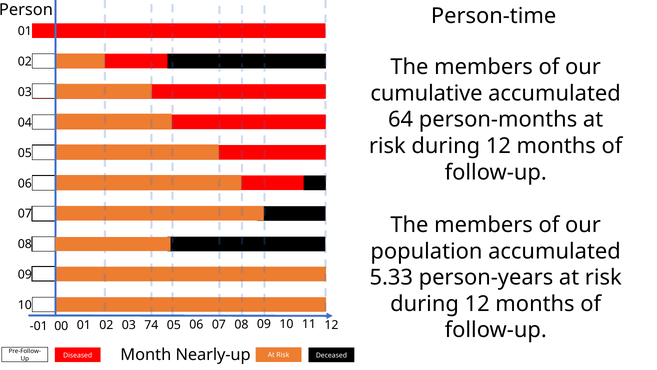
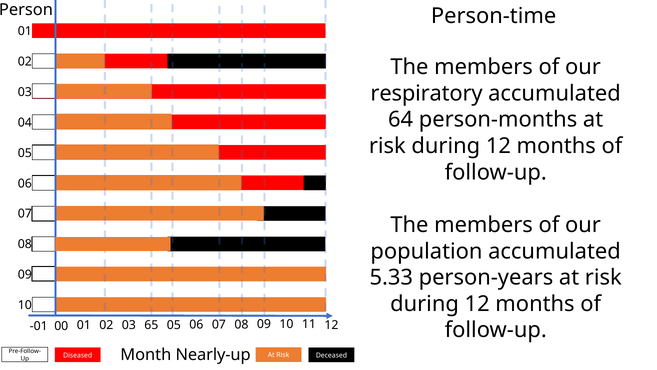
cumulative: cumulative -> respiratory (427, 93)
74: 74 -> 65 (151, 325)
